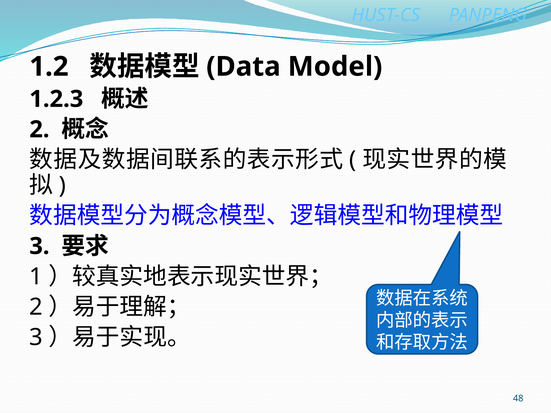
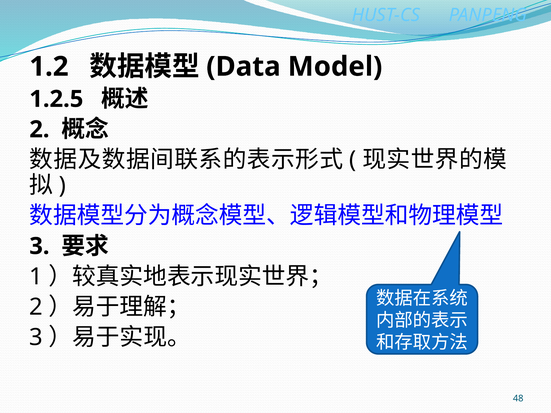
1.2.3: 1.2.3 -> 1.2.5 (56, 99)
